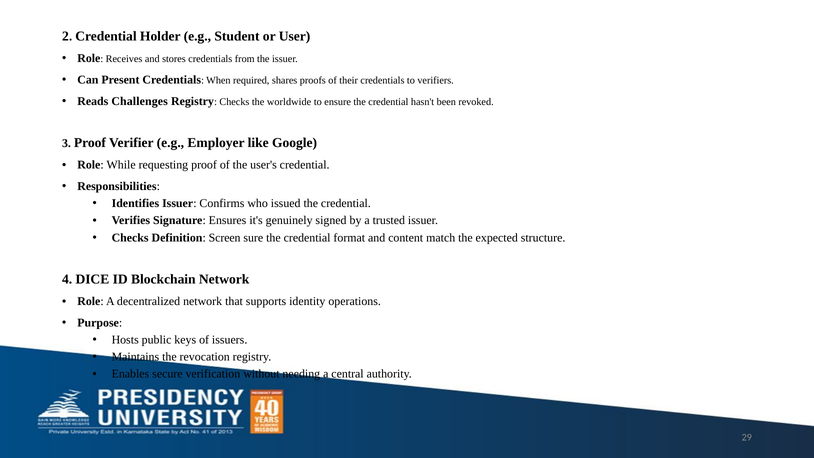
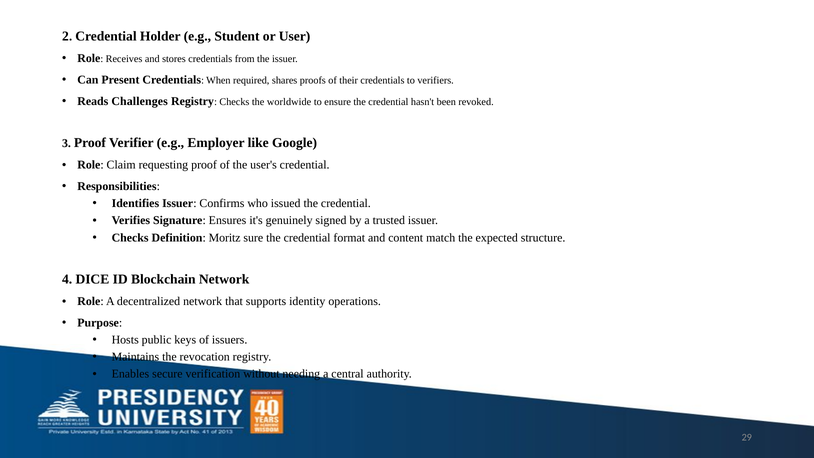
While: While -> Claim (121, 165)
Screen: Screen -> Moritz (225, 238)
